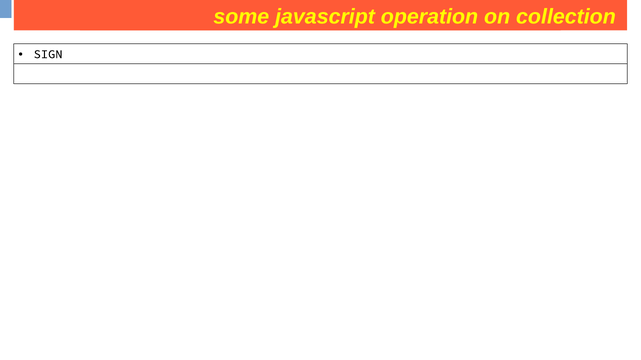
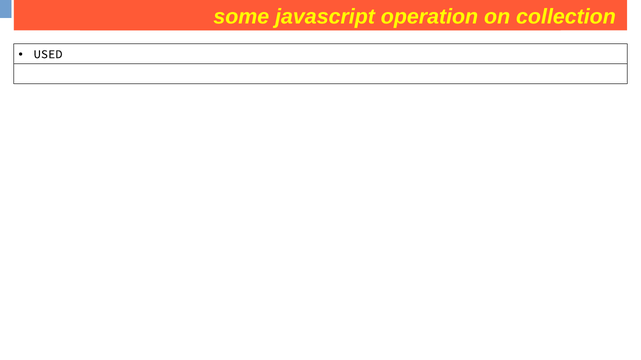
SIGN: SIGN -> USED (48, 54)
